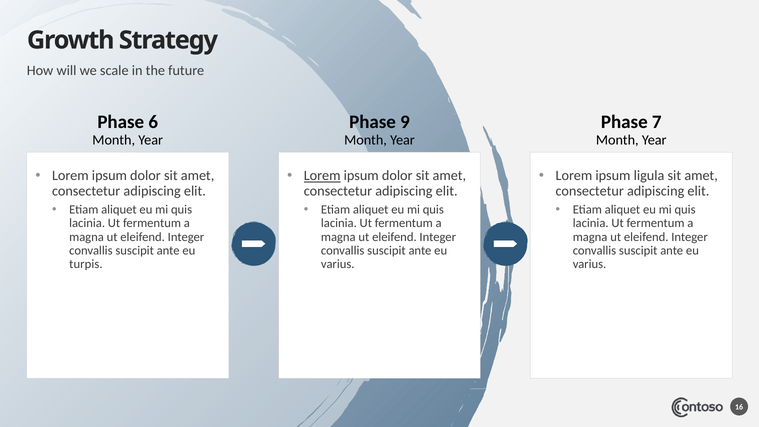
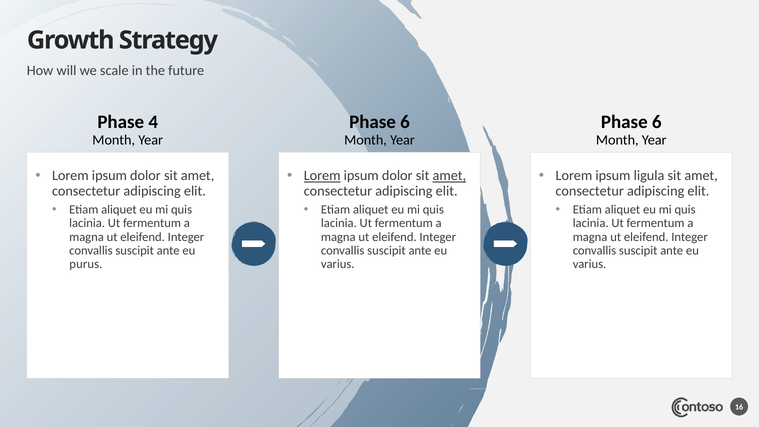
6: 6 -> 4 (153, 122)
9: 9 -> 6 (405, 122)
7: 7 -> 6 (657, 122)
amet underline: none -> present (449, 176)
turpis: turpis -> purus (86, 264)
